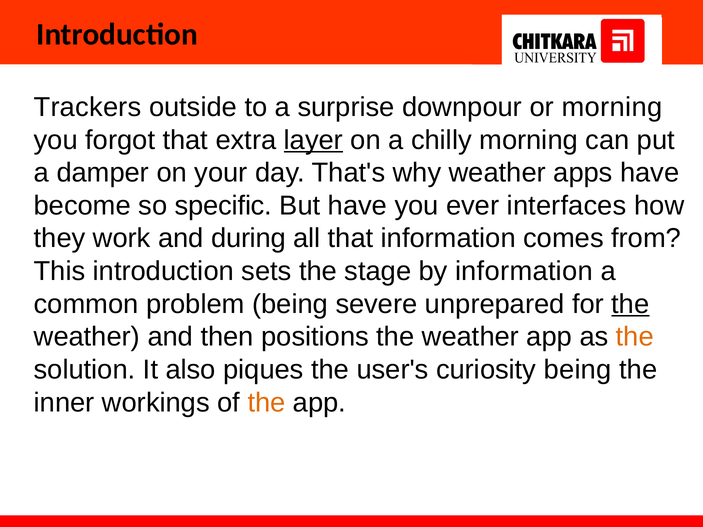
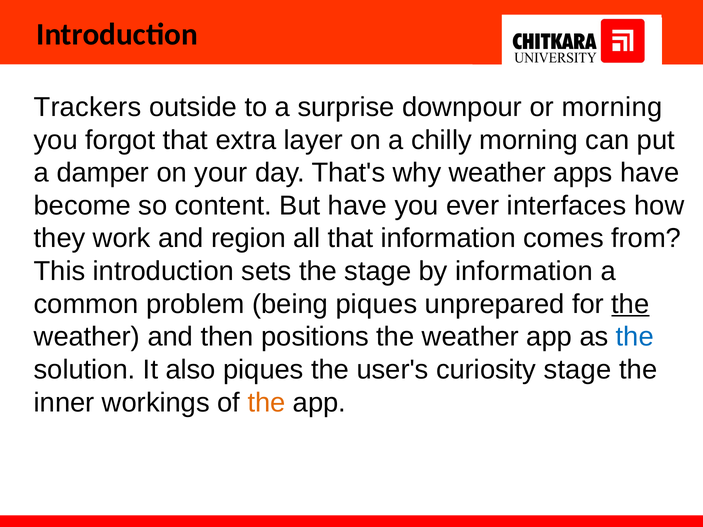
layer underline: present -> none (313, 140)
specific: specific -> content (223, 206)
during: during -> region (248, 239)
being severe: severe -> piques (376, 304)
the colour: orange -> blue (635, 337)
curiosity being: being -> stage (578, 370)
